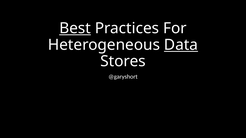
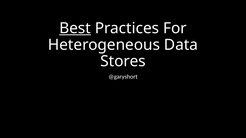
Data underline: present -> none (181, 45)
